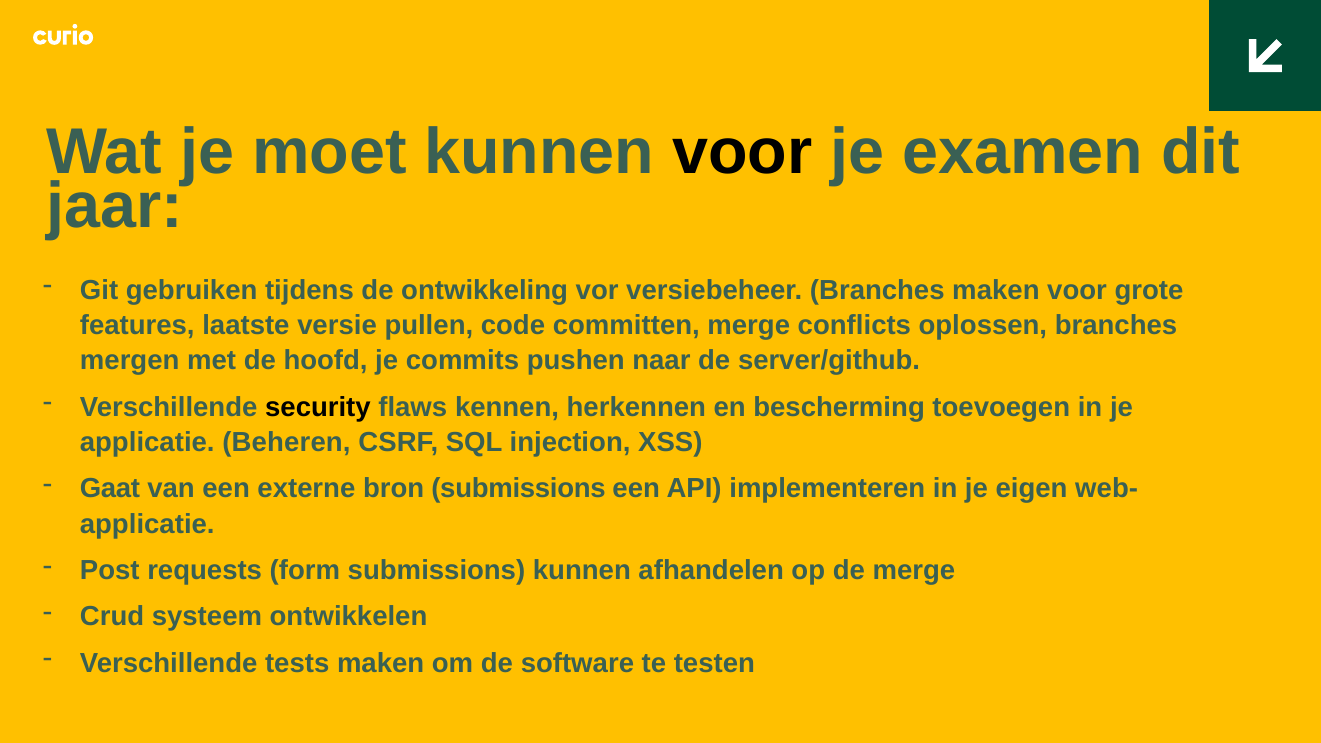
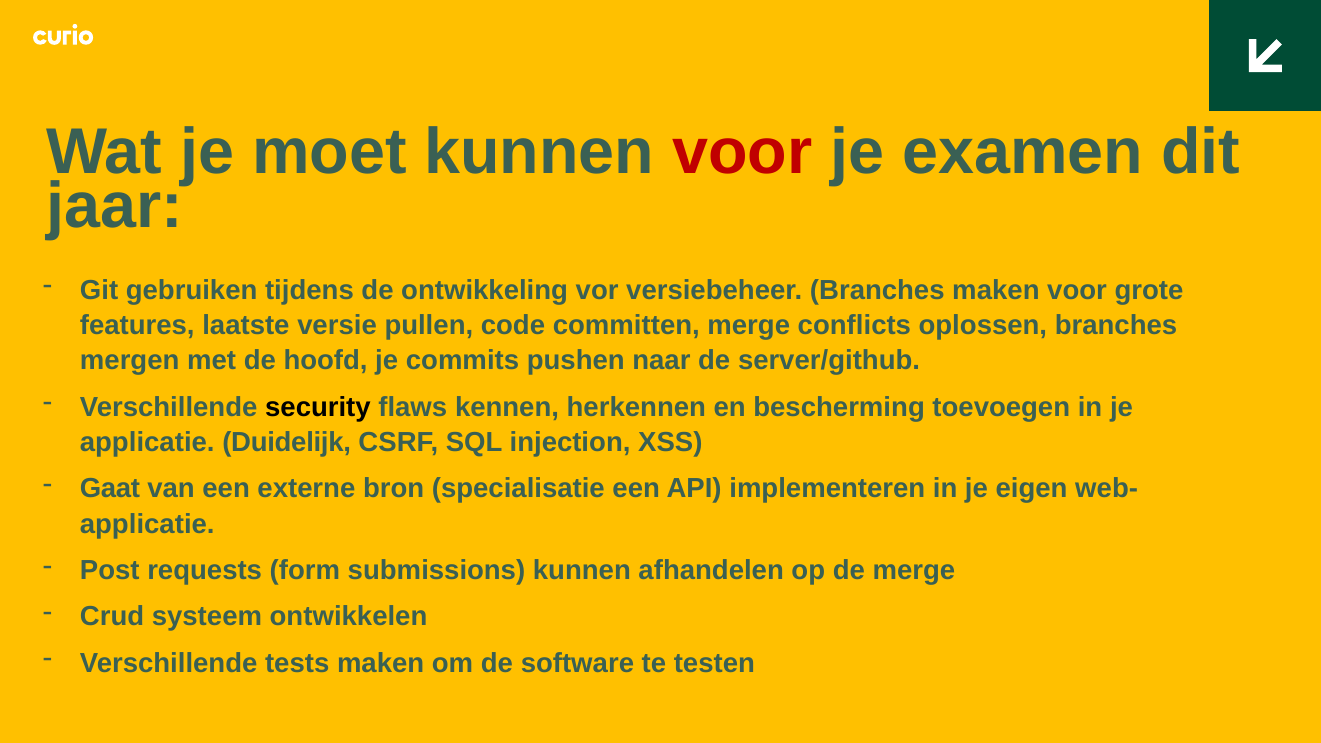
voor colour: black -> red (742, 152)
Beheren: Beheren -> Duidelijk (287, 442)
bron submissions: submissions -> specialisatie (518, 489)
